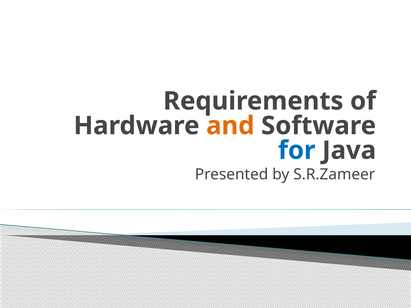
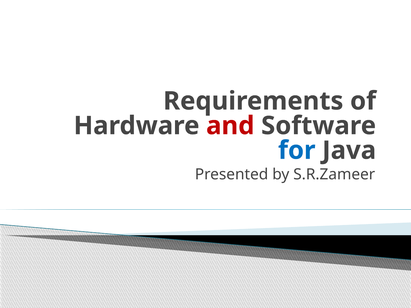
and colour: orange -> red (230, 126)
